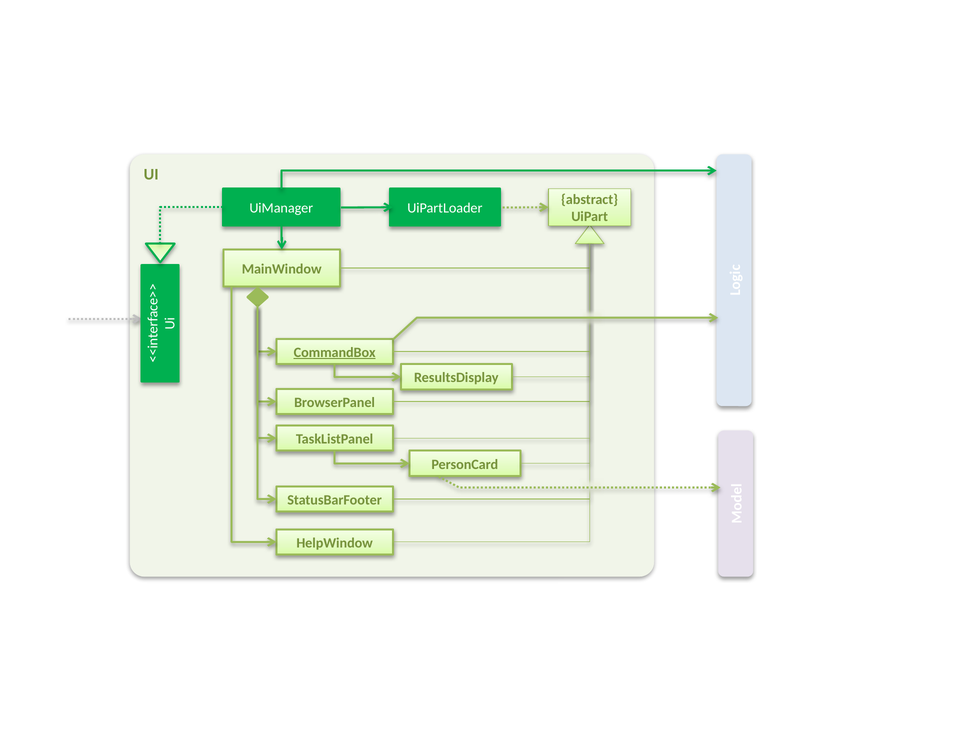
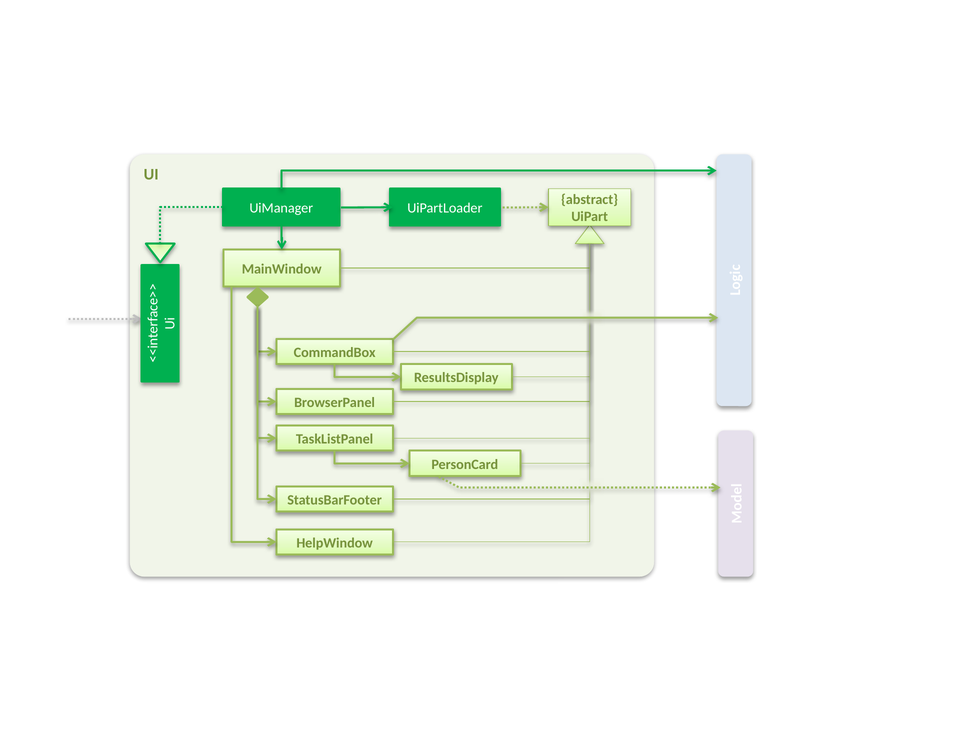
CommandBox underline: present -> none (335, 353)
